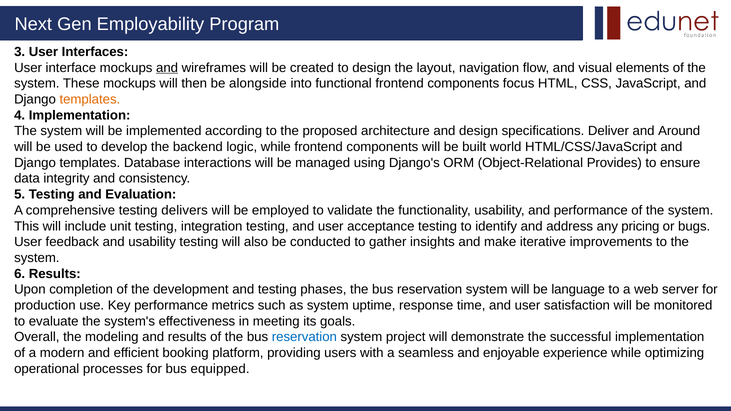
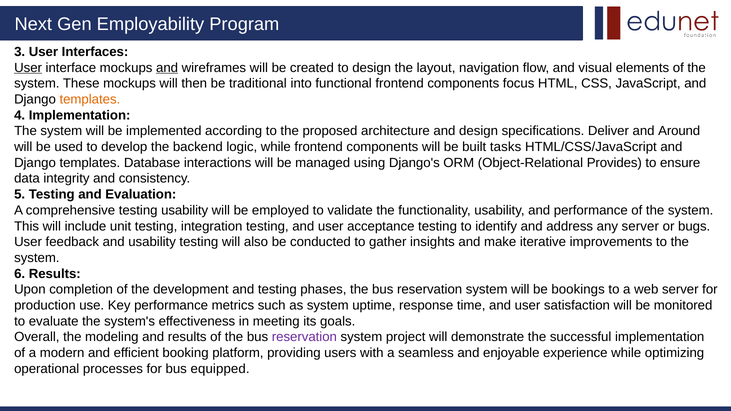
User underline: none -> present (28, 68)
alongside: alongside -> traditional (258, 84)
world: world -> tasks (506, 147)
testing delivers: delivers -> usability (185, 210)
any pricing: pricing -> server (640, 226)
language: language -> bookings (578, 290)
reservation colour: blue -> purple (304, 337)
